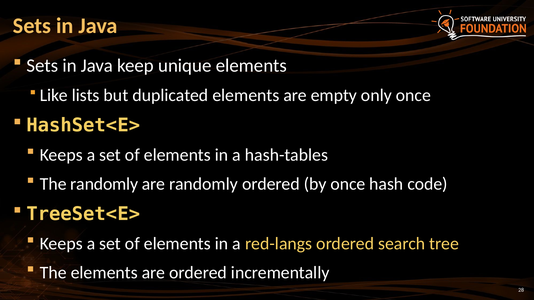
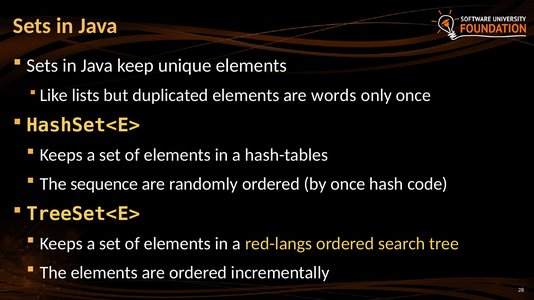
empty: empty -> words (334, 96)
The randomly: randomly -> sequence (104, 184)
